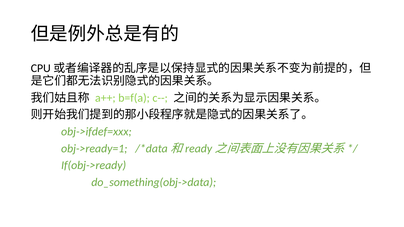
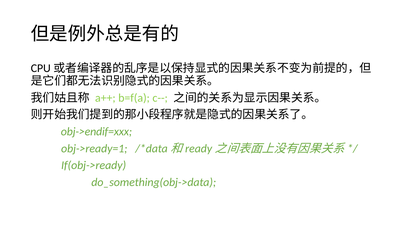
obj->ifdef=xxx: obj->ifdef=xxx -> obj->endif=xxx (96, 132)
